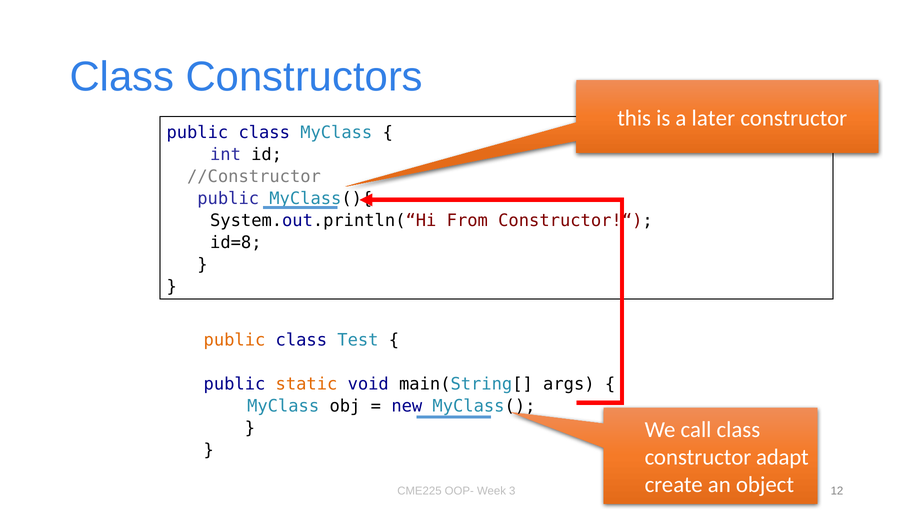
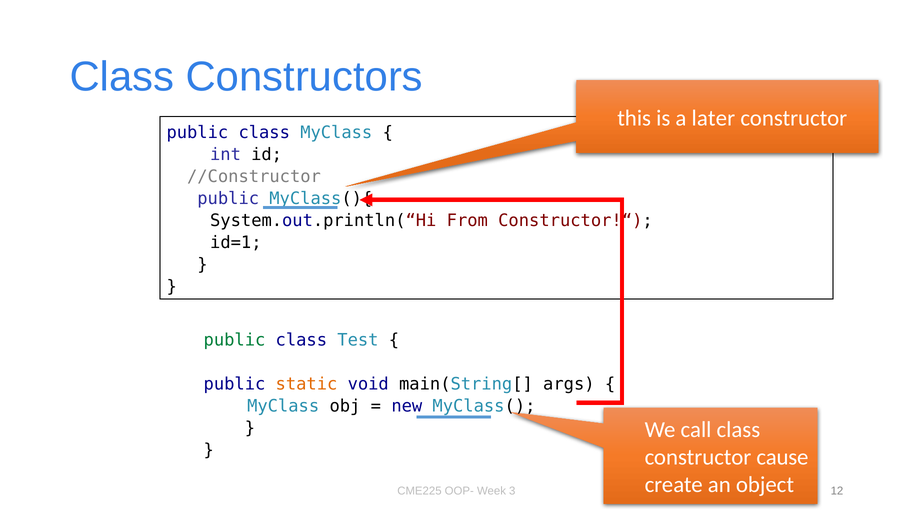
id=8: id=8 -> id=1 (236, 243)
public colour: orange -> green (234, 340)
adapt: adapt -> cause (782, 457)
